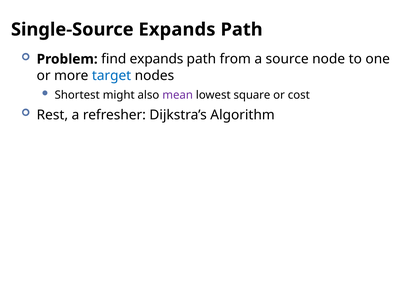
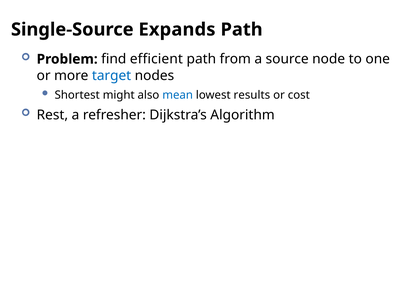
find expands: expands -> efficient (156, 59)
mean colour: purple -> blue (178, 95)
square: square -> results (252, 95)
